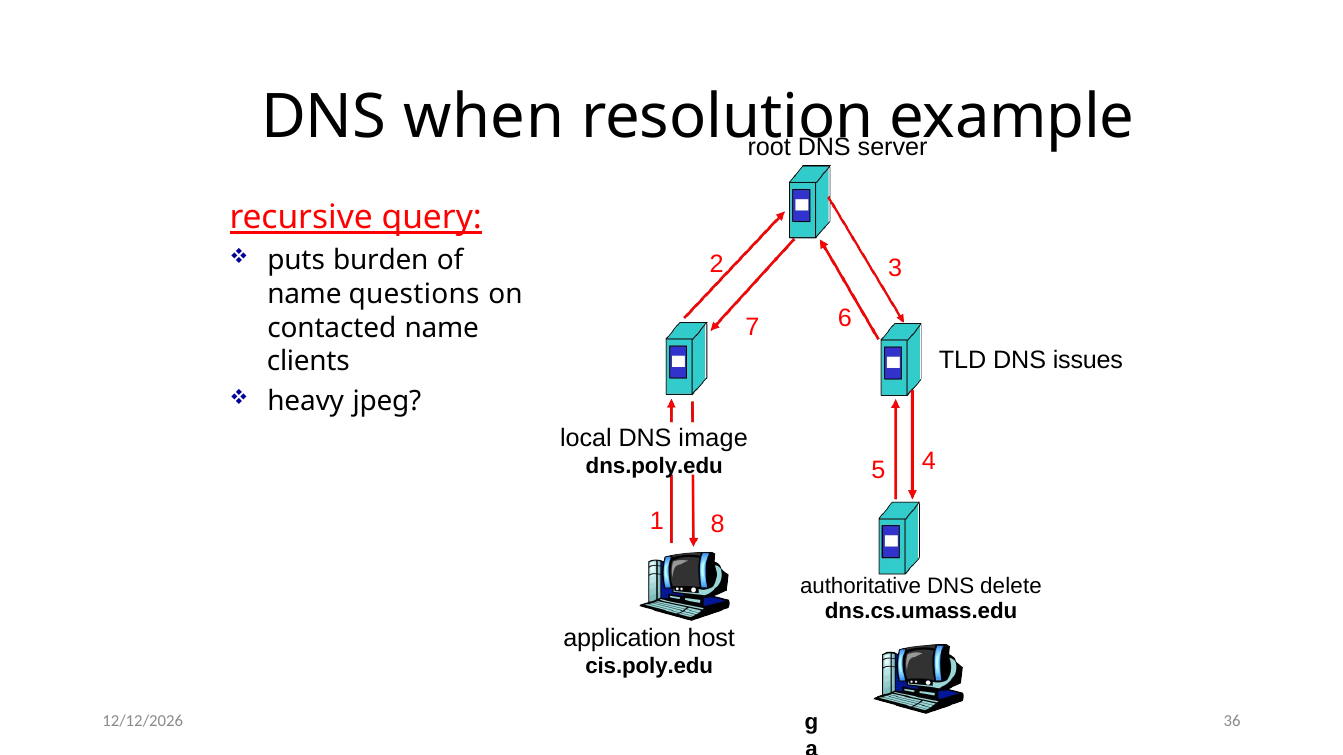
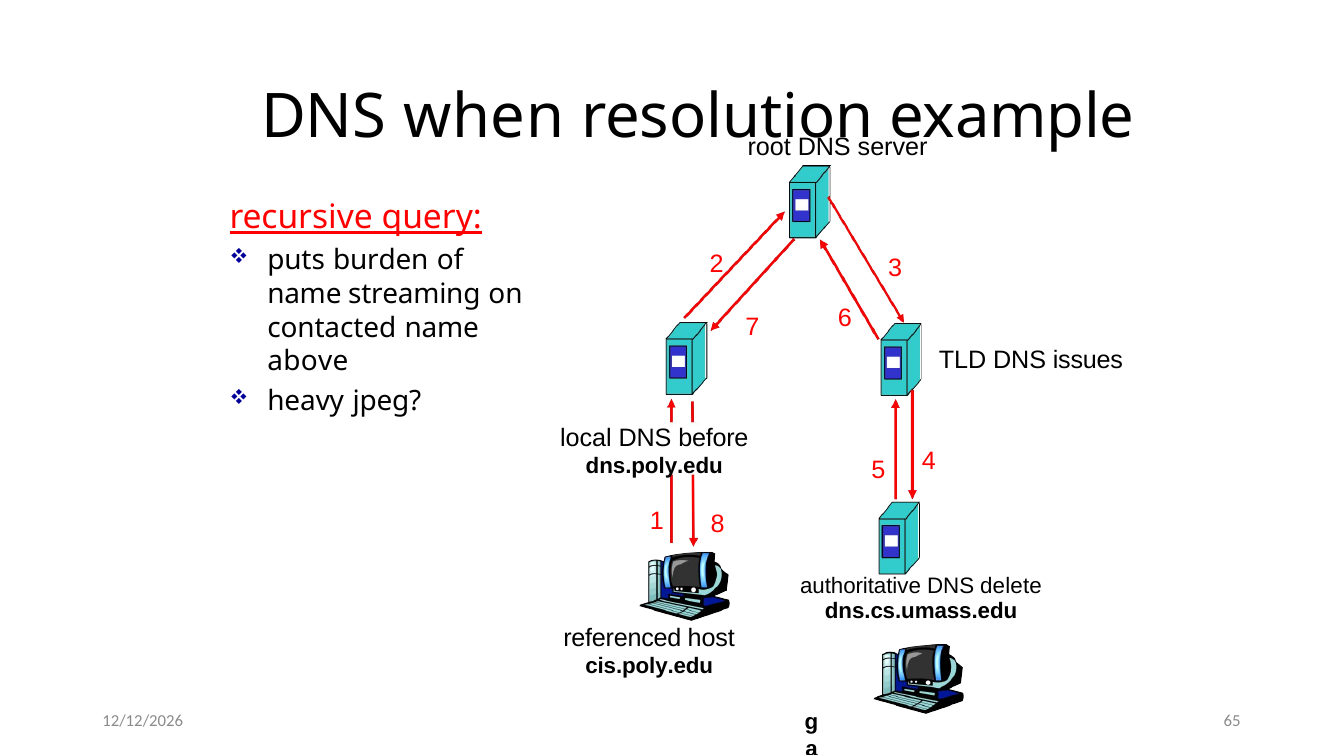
questions: questions -> streaming (414, 294)
clients: clients -> above (308, 362)
image: image -> before (713, 438)
application: application -> referenced (622, 638)
36: 36 -> 65 (1232, 721)
